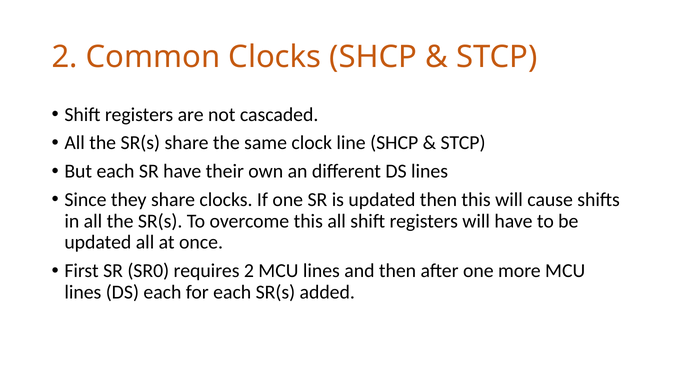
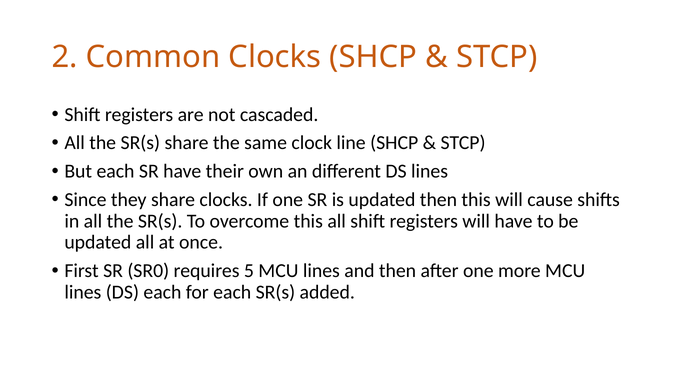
requires 2: 2 -> 5 (249, 271)
